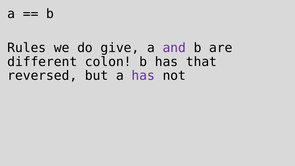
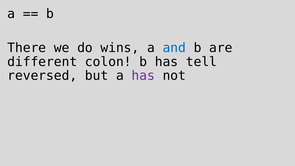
Rules: Rules -> There (27, 48)
give: give -> wins (120, 48)
and colour: purple -> blue (174, 48)
that: that -> tell (201, 62)
